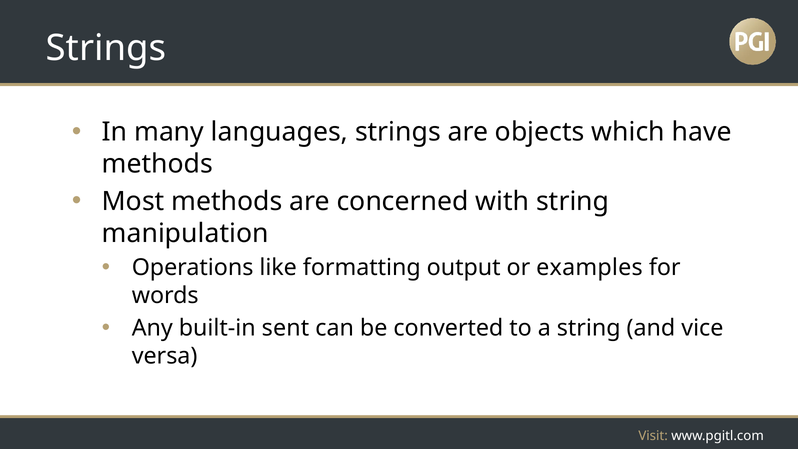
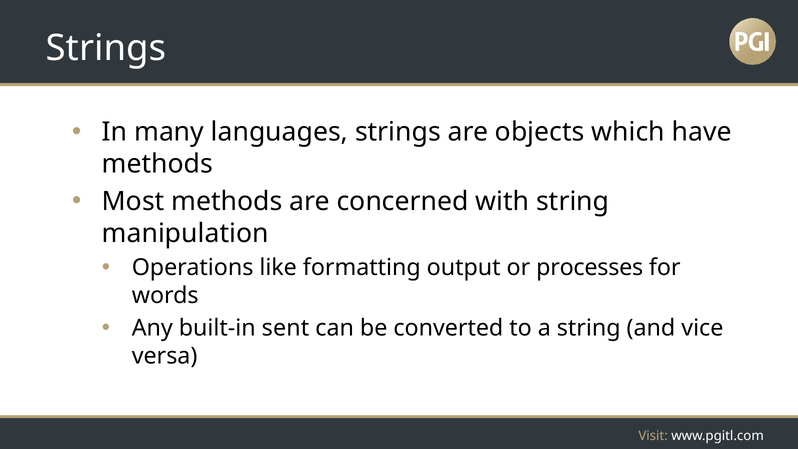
examples: examples -> processes (590, 268)
